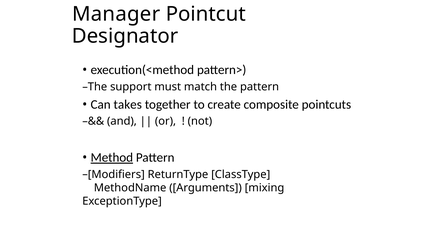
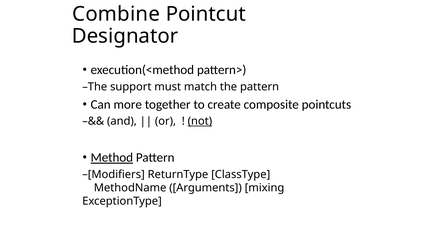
Manager: Manager -> Combine (116, 14)
takes: takes -> more (128, 105)
not underline: none -> present (200, 122)
